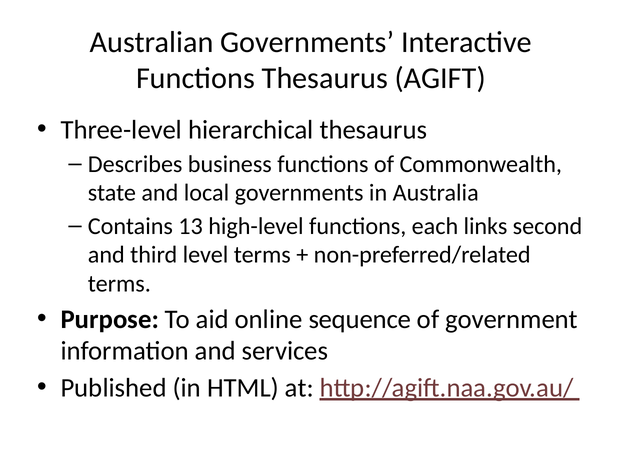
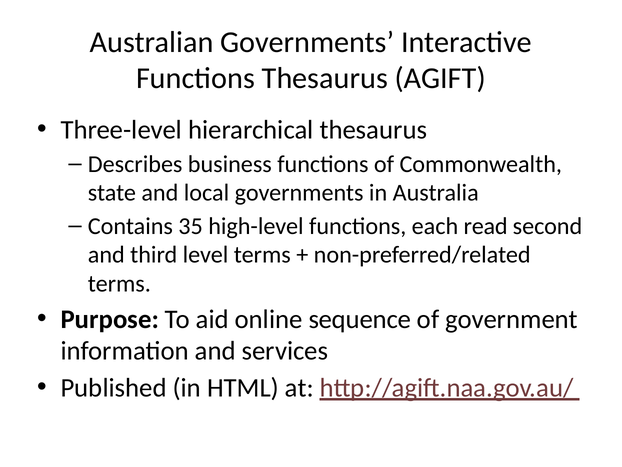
13: 13 -> 35 (191, 226)
links: links -> read (486, 226)
